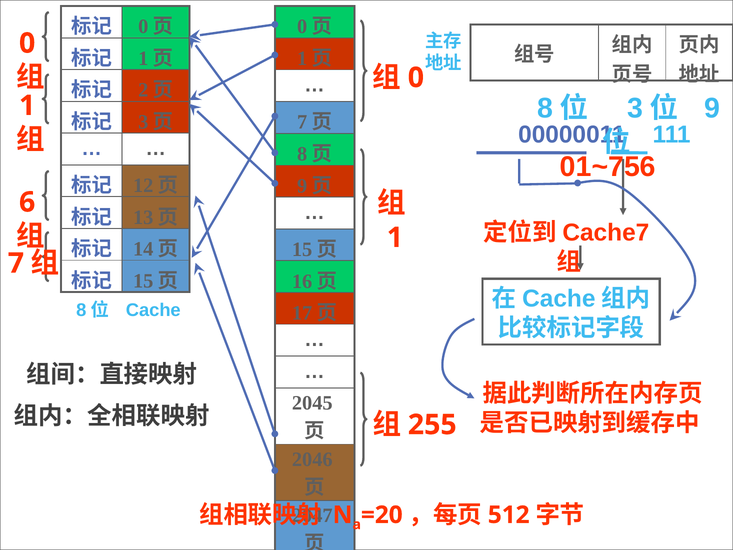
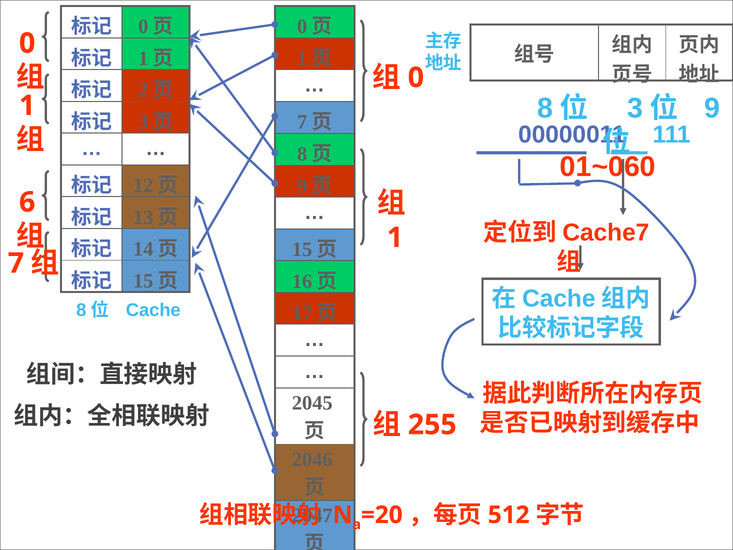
01~756: 01~756 -> 01~060 (608, 167)
